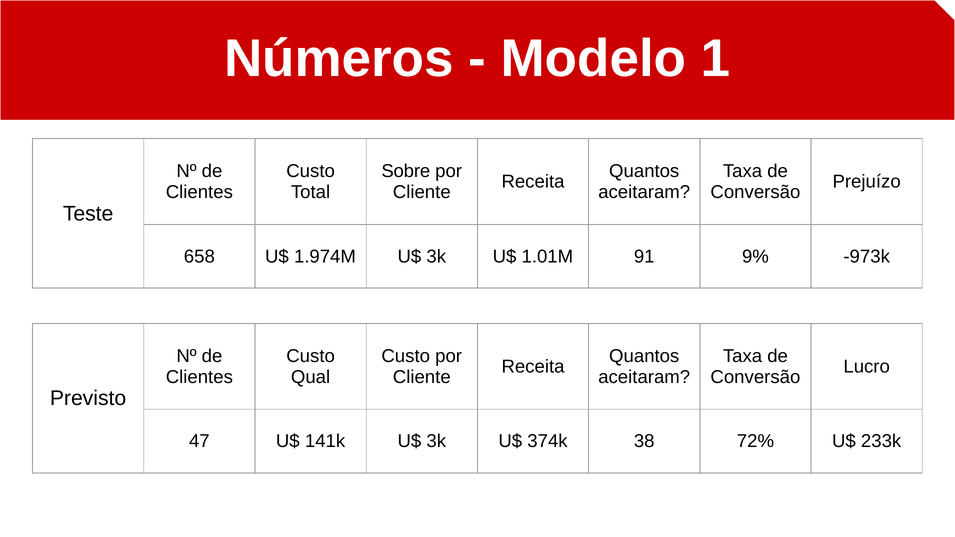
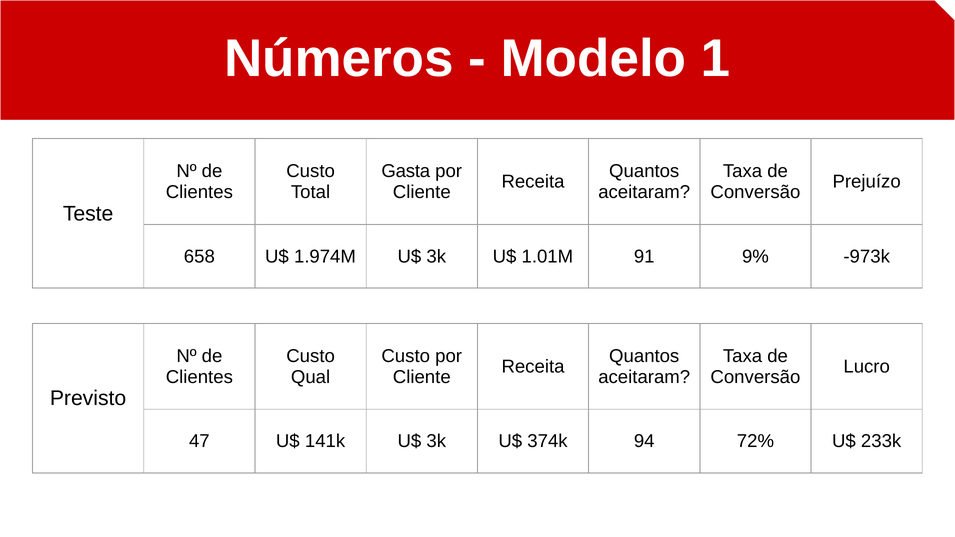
Sobre: Sobre -> Gasta (406, 171)
38: 38 -> 94 (644, 442)
